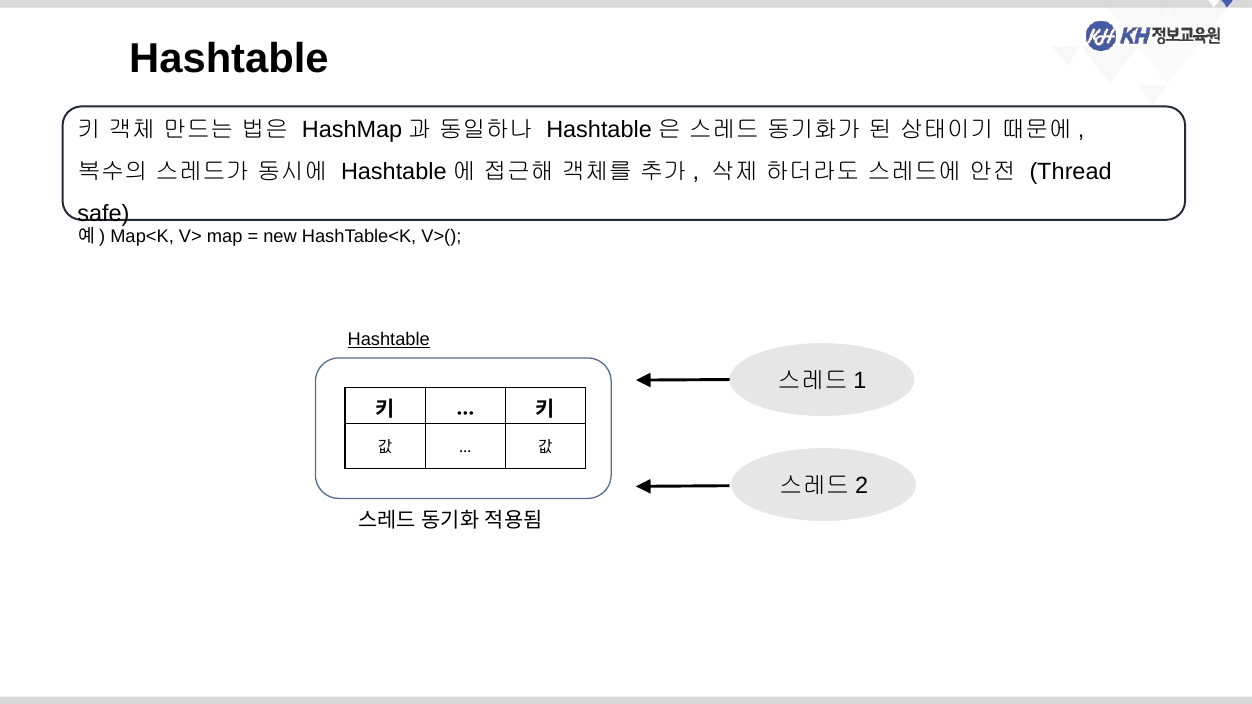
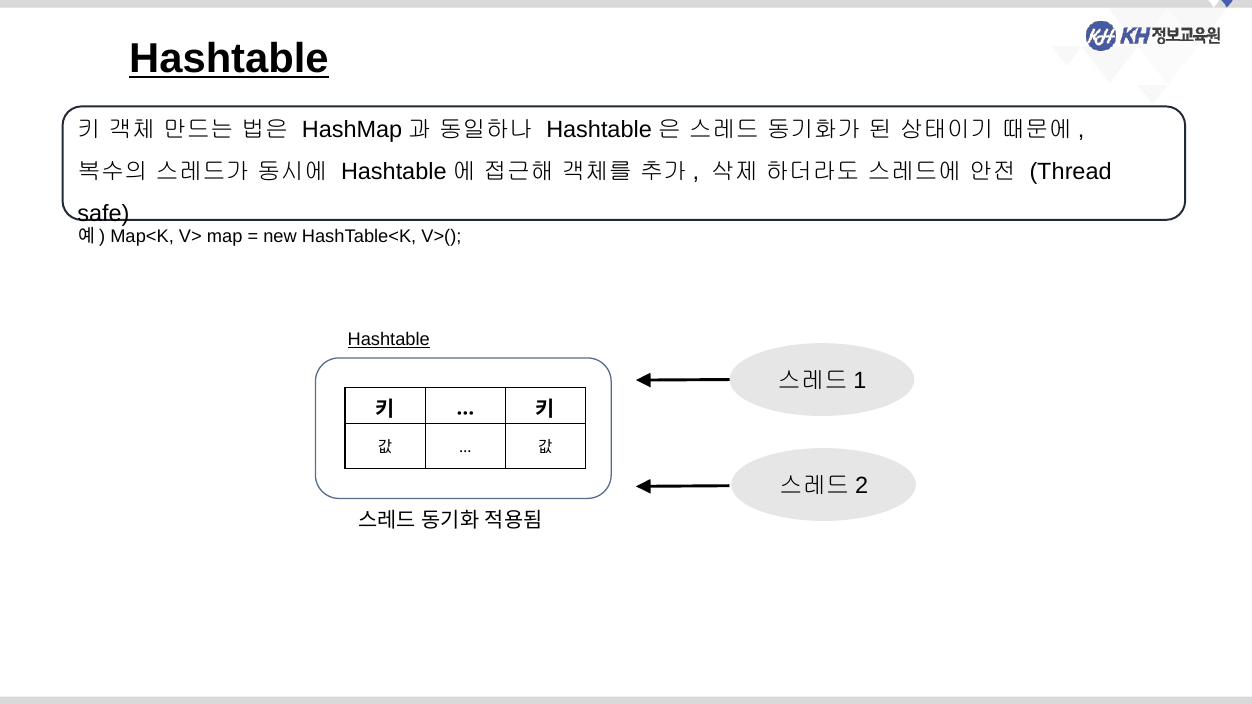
Hashtable underline: none -> present (229, 59)
